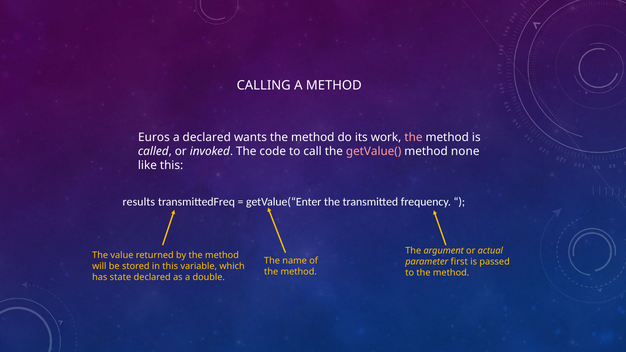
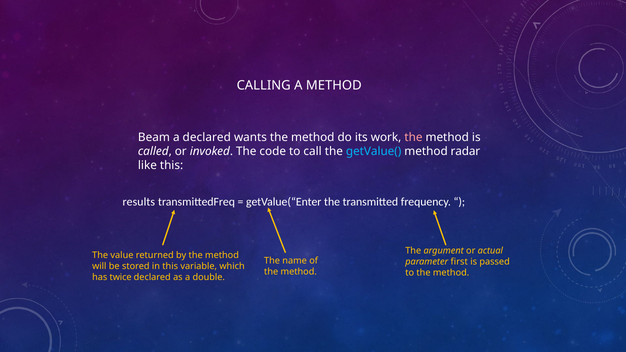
Euros: Euros -> Beam (154, 137)
getValue( colour: pink -> light blue (374, 151)
none: none -> radar (465, 151)
state: state -> twice (121, 277)
